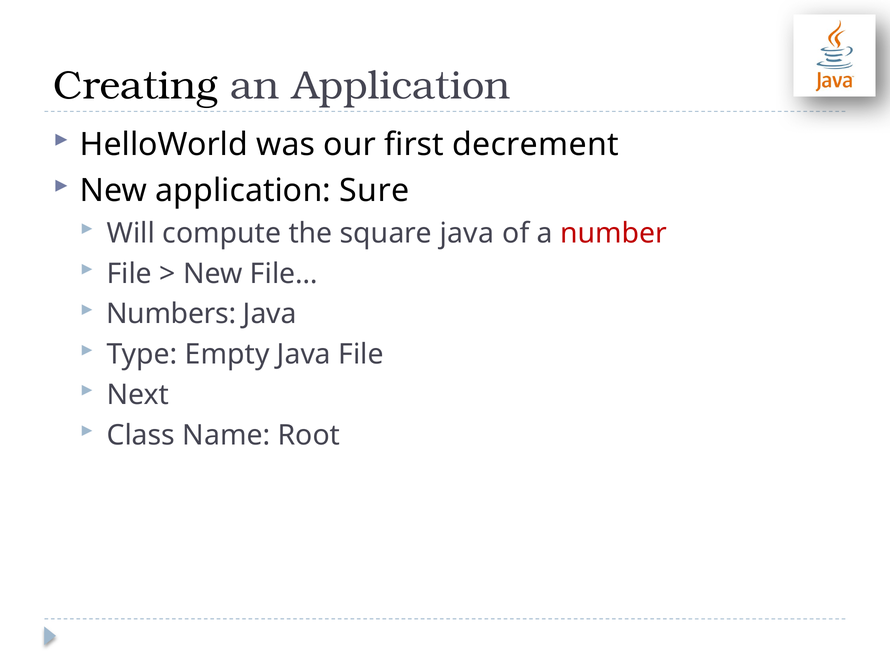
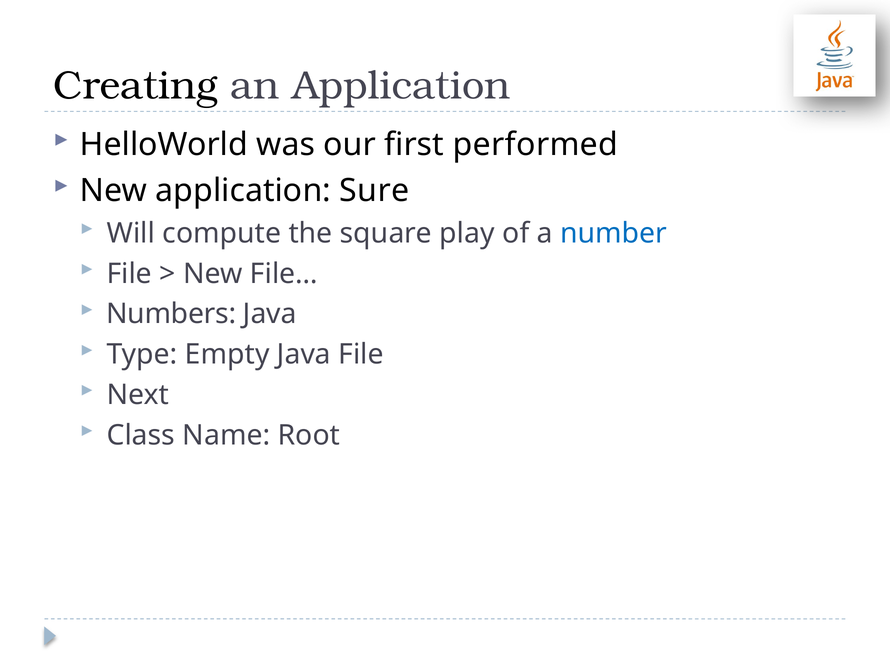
decrement: decrement -> performed (535, 145)
square java: java -> play (467, 233)
number colour: red -> blue (614, 233)
